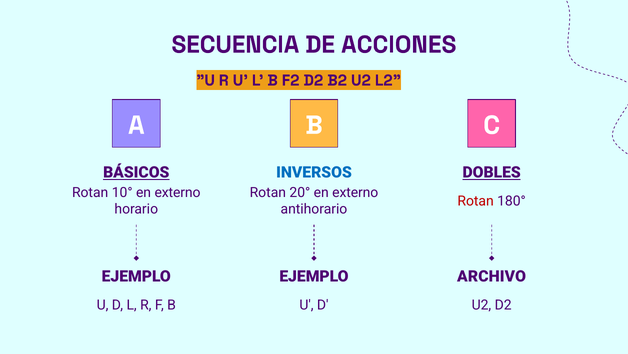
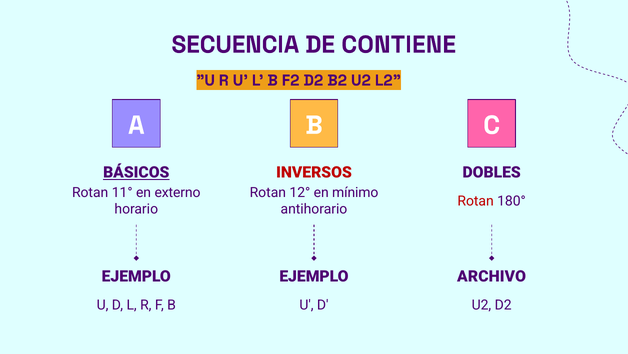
ACCIONES: ACCIONES -> CONTIENE (399, 45)
INVERSOS colour: blue -> red (314, 172)
DOBLES underline: present -> none (492, 172)
10°: 10° -> 11° (122, 192)
20°: 20° -> 12° (300, 192)
externo: externo -> mínimo (355, 192)
